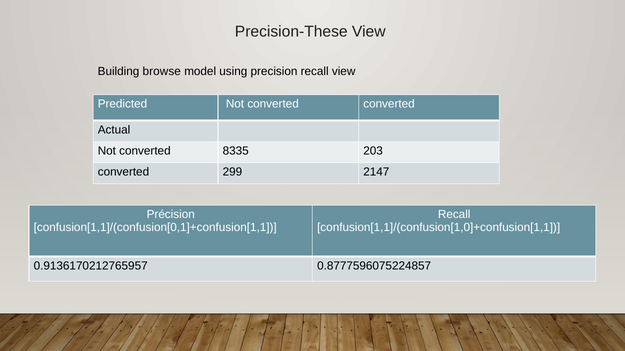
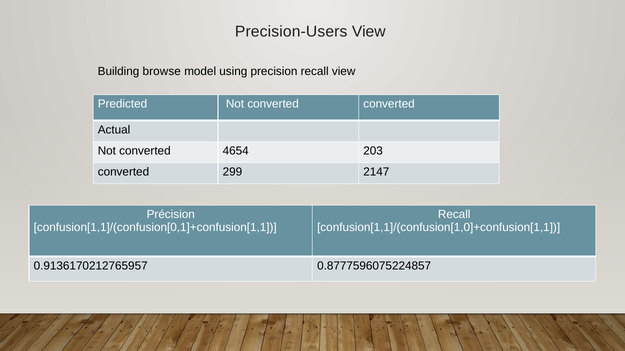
Precision-These: Precision-These -> Precision-Users (291, 32)
8335: 8335 -> 4654 (236, 151)
